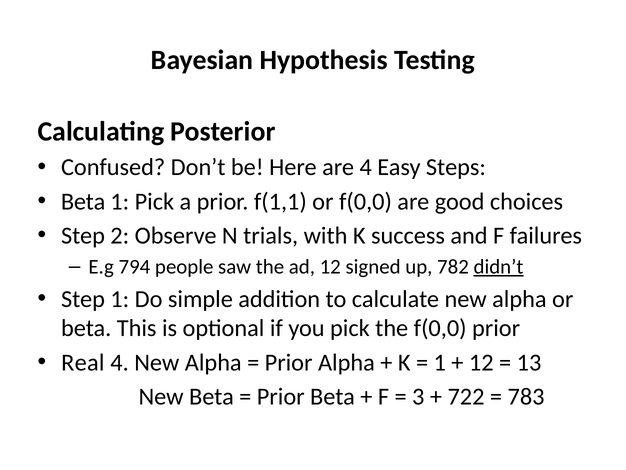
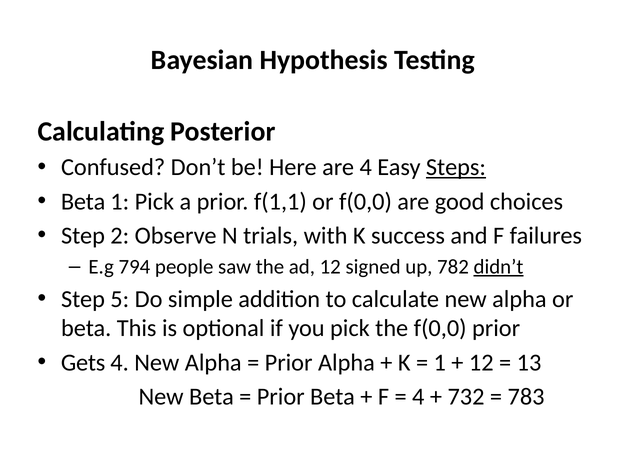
Steps underline: none -> present (456, 167)
Step 1: 1 -> 5 (120, 299)
Real: Real -> Gets (83, 362)
3: 3 -> 4 (418, 396)
722: 722 -> 732 (466, 396)
